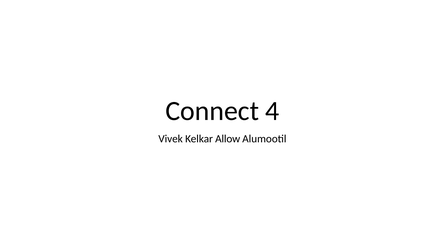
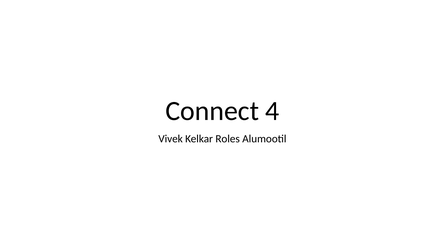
Allow: Allow -> Roles (228, 139)
